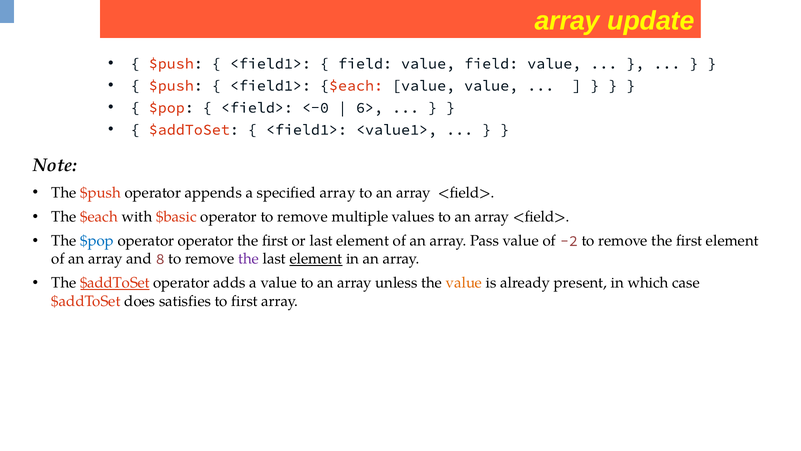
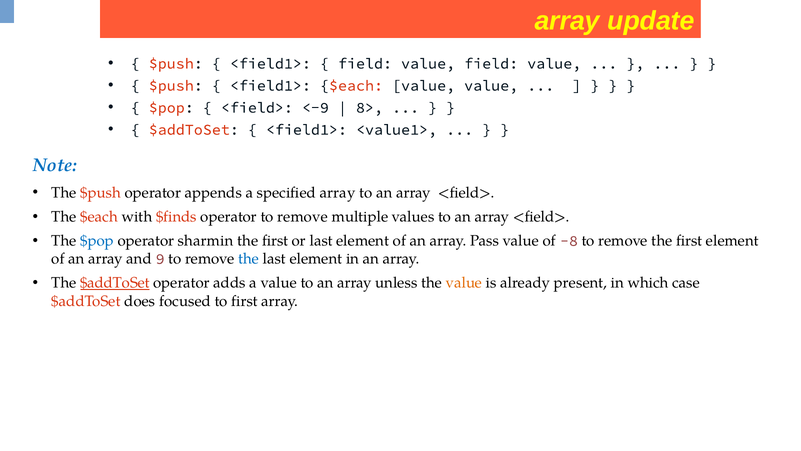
<-0: <-0 -> <-9 (315, 108)
6>: 6> -> 8> (370, 108)
Note colour: black -> blue (55, 165)
$basic: $basic -> $finds (176, 217)
operator operator: operator -> sharmin (206, 241)
-2: -2 -> -8 (569, 241)
8: 8 -> 9 (160, 259)
the colour: purple -> blue (249, 259)
element underline: present -> none (316, 259)
satisfies: satisfies -> focused (185, 301)
